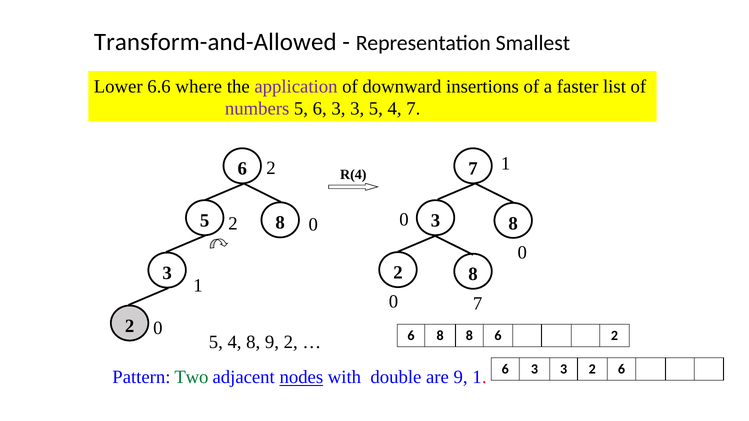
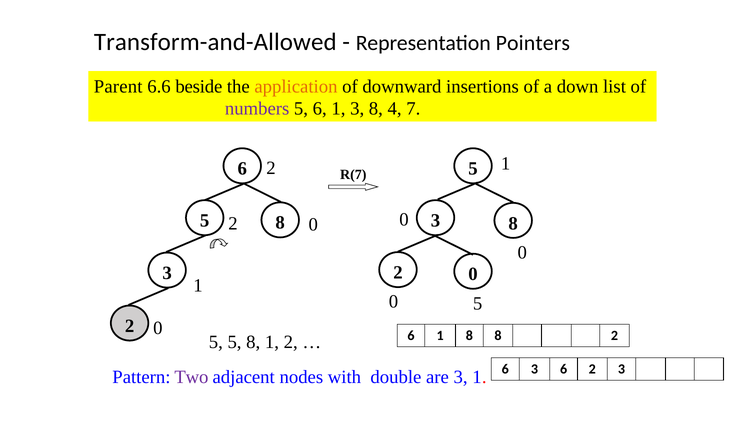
Smallest: Smallest -> Pointers (533, 43)
Lower: Lower -> Parent (118, 86)
where: where -> beside (199, 86)
application colour: purple -> orange (296, 86)
faster: faster -> down (578, 86)
5 6 3: 3 -> 1 (338, 109)
3 5: 5 -> 8 (376, 109)
2 7: 7 -> 5 (473, 169)
R(4: R(4 -> R(7 (353, 175)
8: 8 -> 0 (473, 274)
0 7: 7 -> 5 (478, 304)
8: 8 -> 1 (440, 336)
8 6: 6 -> 8 (498, 336)
4: 4 -> 5 (235, 342)
8 9: 9 -> 1 (272, 342)
3: 3 -> 6 (564, 369)
6: 6 -> 3 (621, 369)
Two colour: green -> purple (191, 378)
nodes underline: present -> none (301, 378)
are 9: 9 -> 3 (461, 378)
